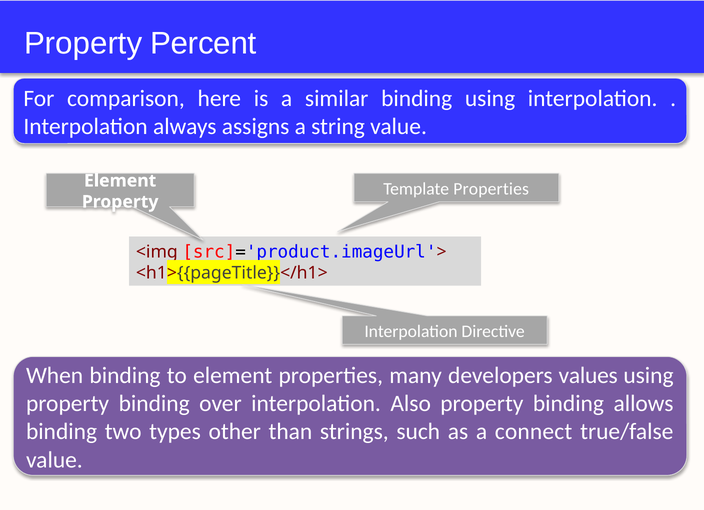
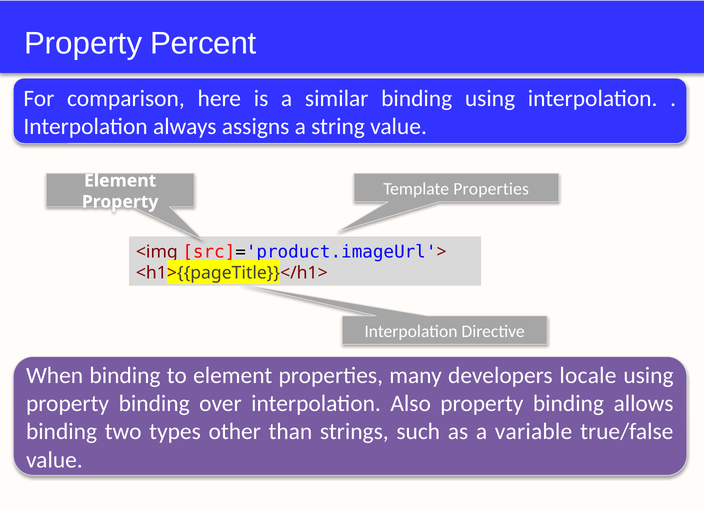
values: values -> locale (588, 376)
connect: connect -> variable (534, 432)
